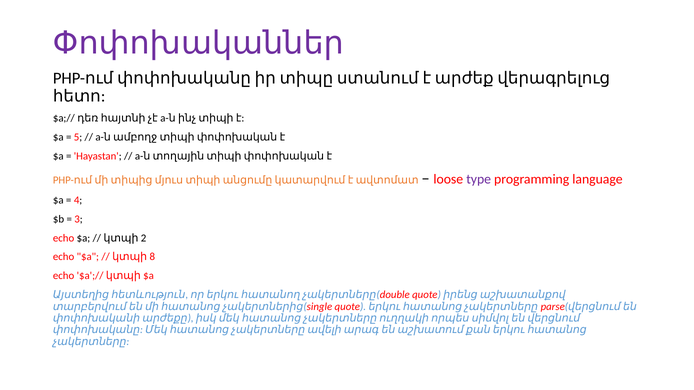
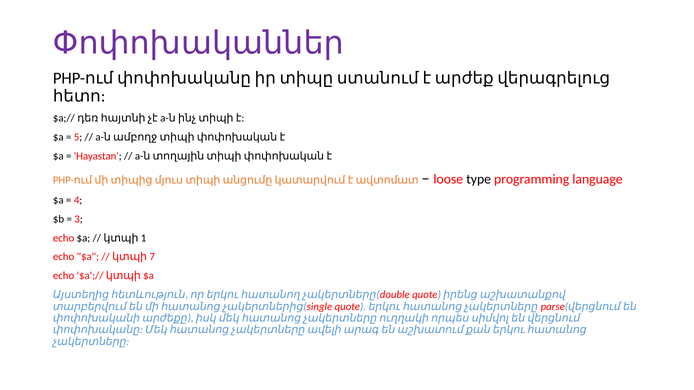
type colour: purple -> black (479, 179)
2: 2 -> 1 (144, 238)
8: 8 -> 7 (152, 257)
